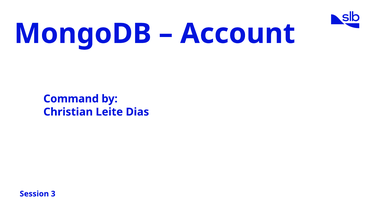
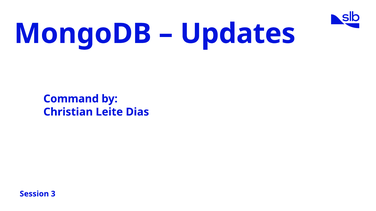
Account: Account -> Updates (238, 34)
